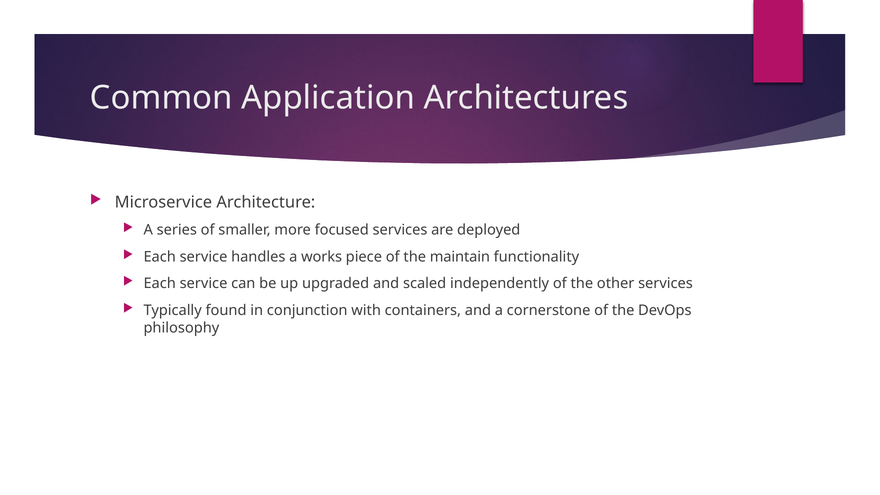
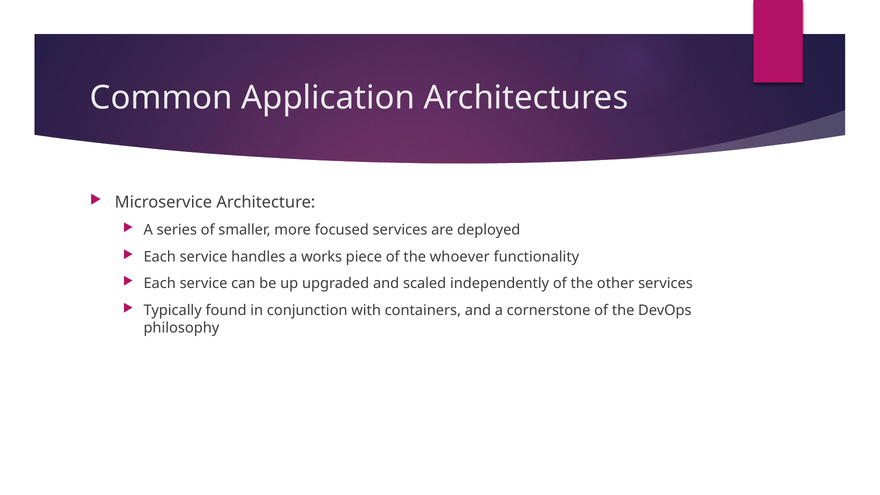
maintain: maintain -> whoever (460, 257)
